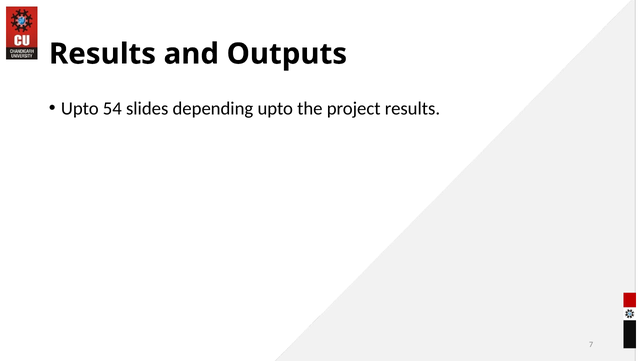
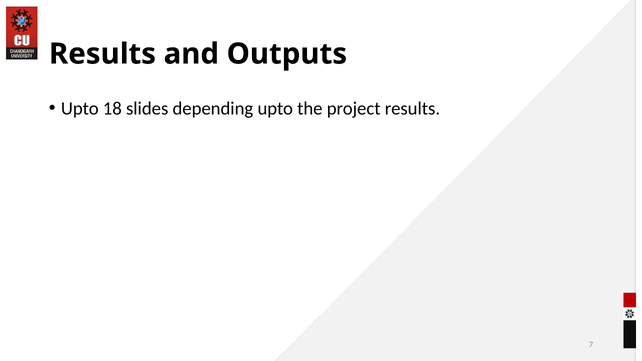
54: 54 -> 18 (112, 109)
